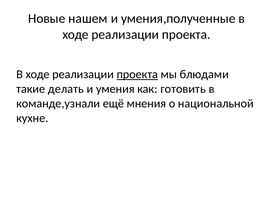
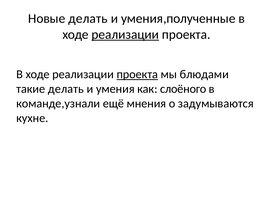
Новые нашем: нашем -> делать (88, 18)
реализации underline: none -> present (125, 34)
готовить: готовить -> слоёного (183, 89)
национальной: национальной -> задумываются (216, 103)
